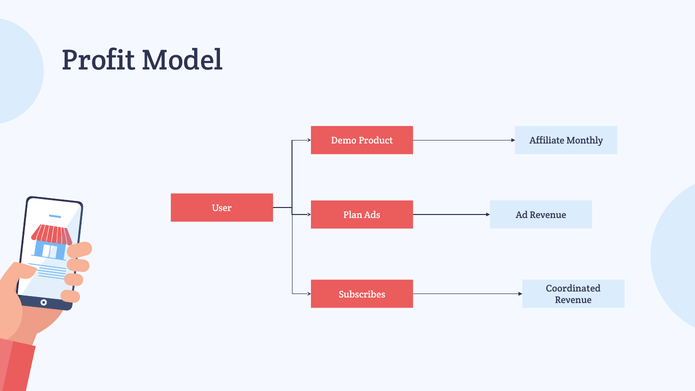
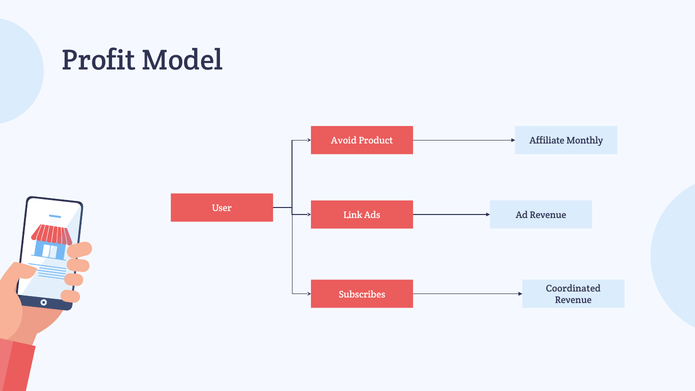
Demo: Demo -> Avoid (344, 141)
Plan: Plan -> Link (353, 215)
